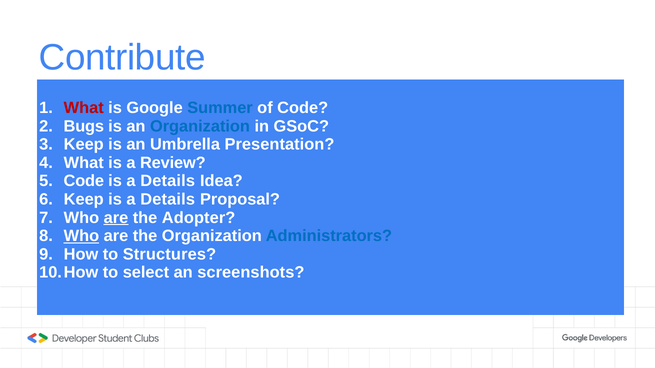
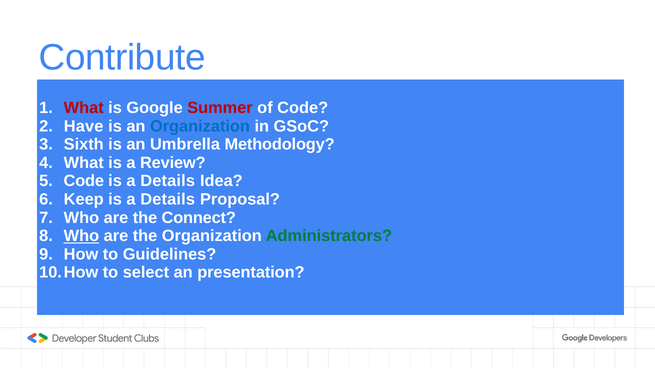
Summer colour: blue -> red (220, 108)
Bugs: Bugs -> Have (84, 126)
3 Keep: Keep -> Sixth (84, 145)
Presentation: Presentation -> Methodology (280, 145)
are underline: present -> none (116, 218)
Adopter: Adopter -> Connect (199, 218)
Administrators colour: blue -> green (329, 236)
Structures: Structures -> Guidelines (170, 254)
screenshots: screenshots -> presentation (251, 273)
